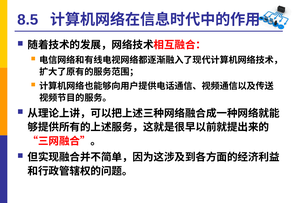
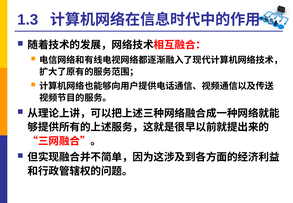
8.5: 8.5 -> 1.3 (28, 20)
